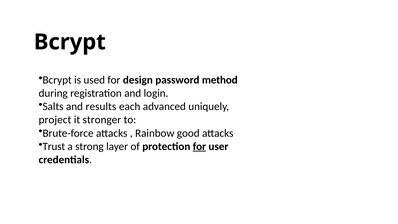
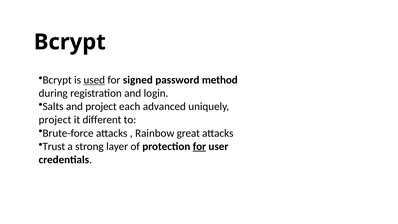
used underline: none -> present (94, 80)
design: design -> signed (138, 80)
and results: results -> project (101, 107)
stronger: stronger -> different (102, 120)
good: good -> great (188, 133)
